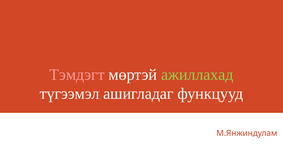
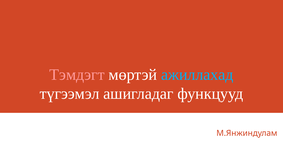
ажиллахад colour: light green -> light blue (197, 75)
